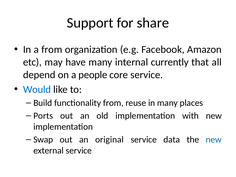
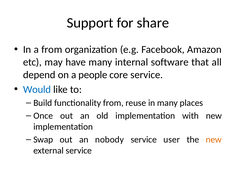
currently: currently -> software (170, 62)
Ports: Ports -> Once (43, 116)
original: original -> nobody (109, 140)
data: data -> user (172, 140)
new colour: blue -> orange (214, 140)
